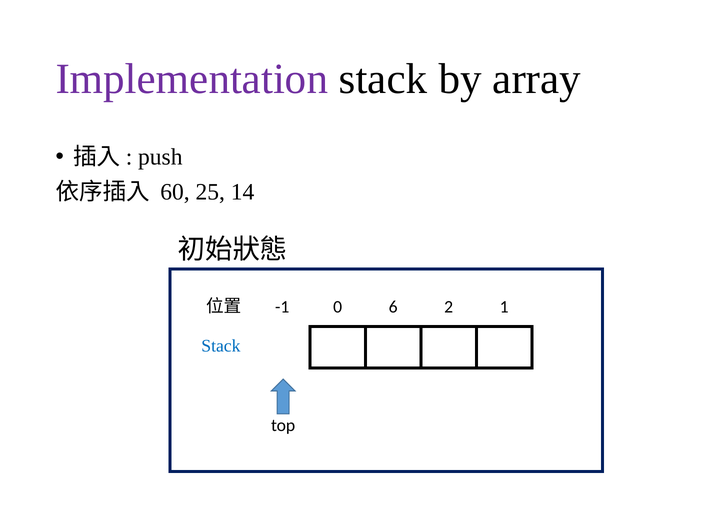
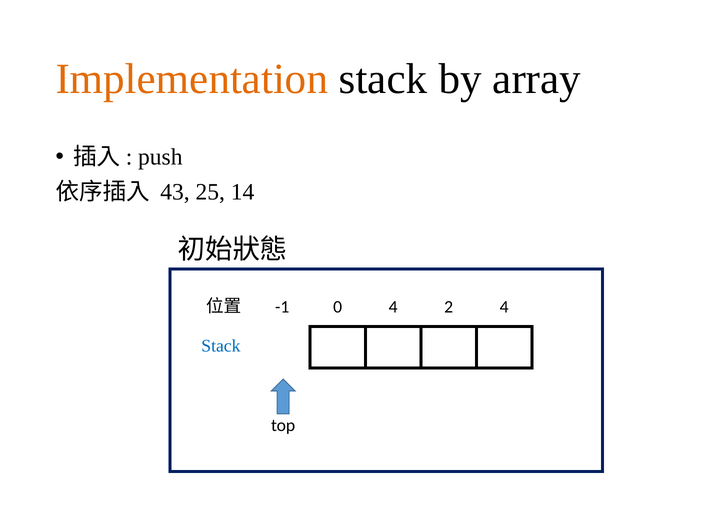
Implementation colour: purple -> orange (192, 79)
60: 60 -> 43 (175, 192)
0 6: 6 -> 4 (393, 307)
2 1: 1 -> 4 (504, 307)
